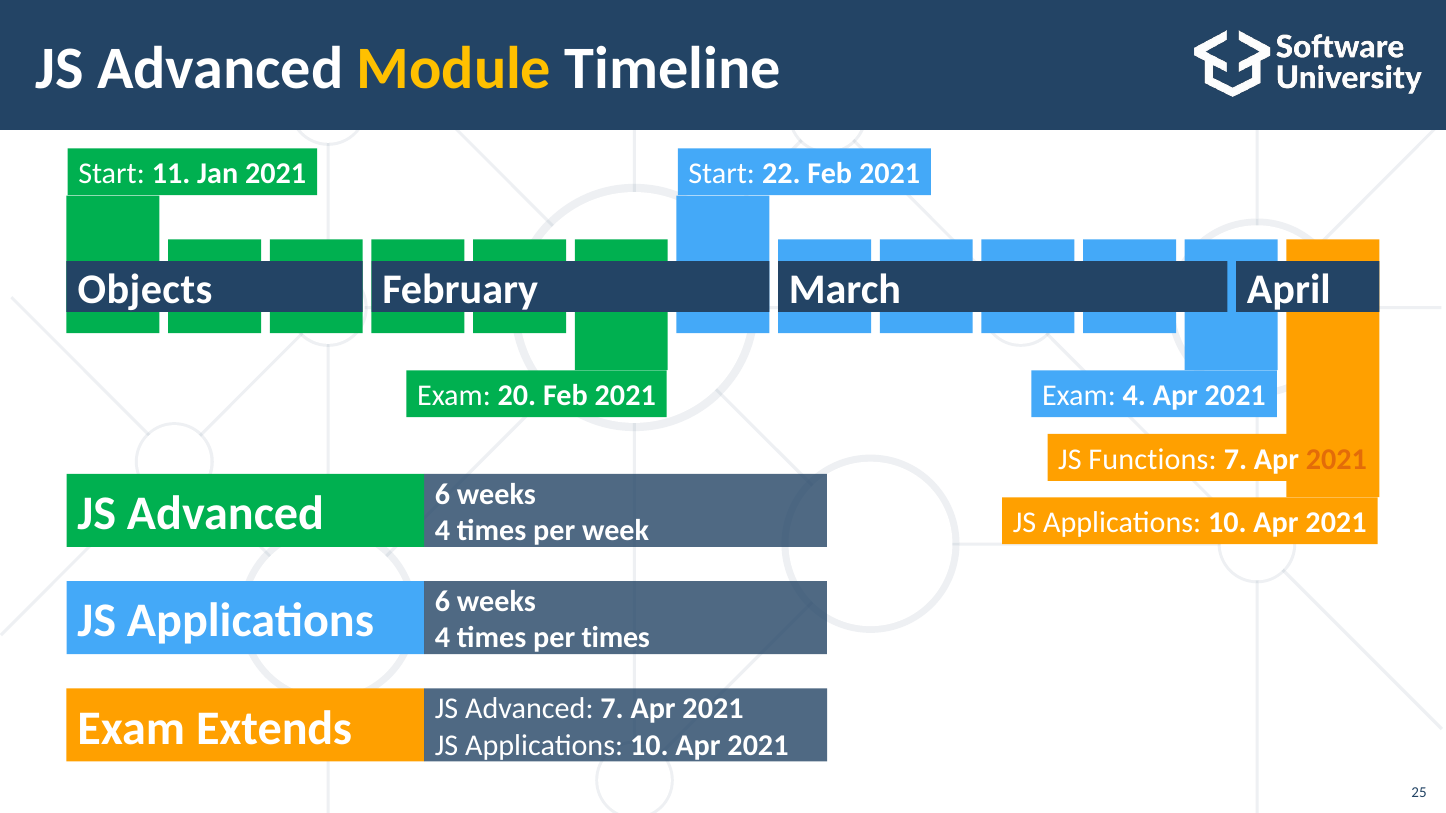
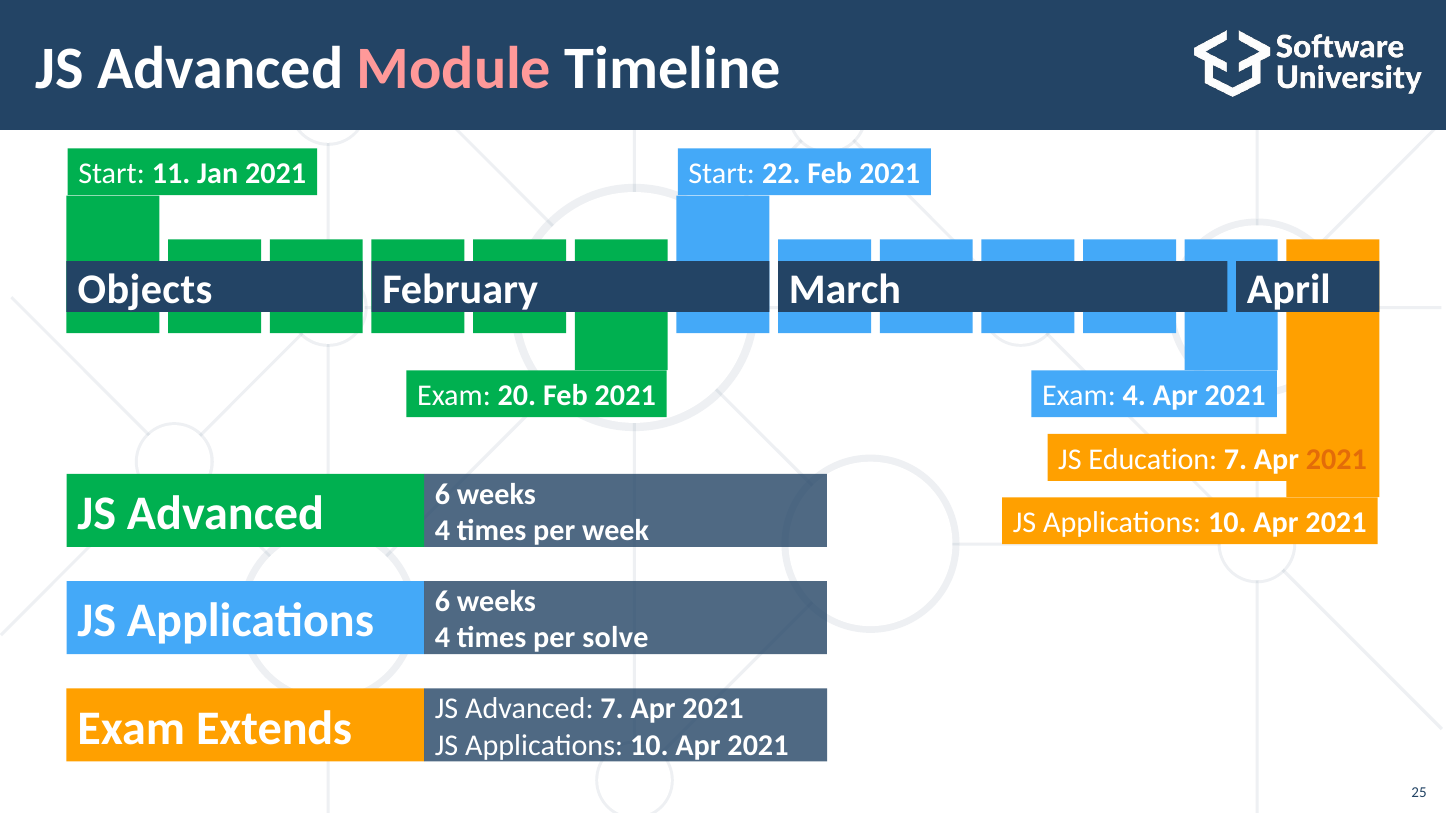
Module colour: yellow -> pink (454, 68)
Functions: Functions -> Education (1153, 460)
per times: times -> solve (615, 638)
